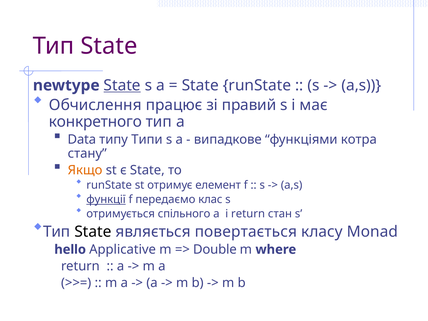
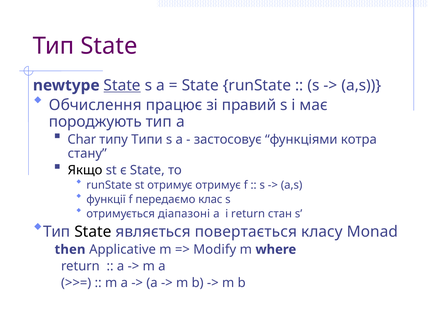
конкретного: конкретного -> породжують (95, 122)
Data: Data -> Char (82, 139)
випадкове: випадкове -> застосовує (228, 139)
Якщо colour: orange -> black (85, 170)
отримує елемент: елемент -> отримує (218, 185)
функції underline: present -> none (106, 200)
спільного: спільного -> діапазоні (184, 214)
hello: hello -> then (70, 250)
Double: Double -> Modify (215, 250)
